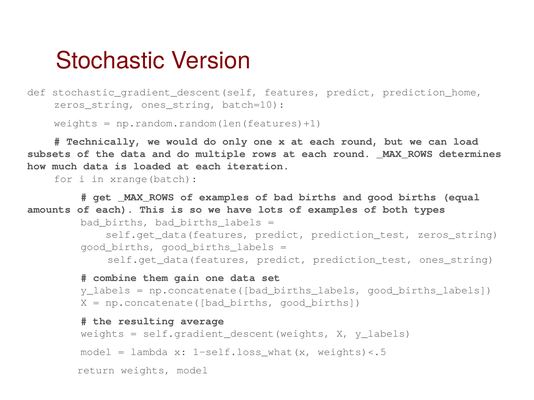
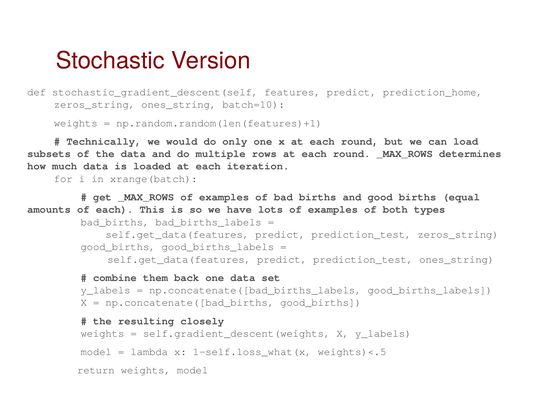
gain: gain -> back (187, 278)
average: average -> closely (202, 321)
